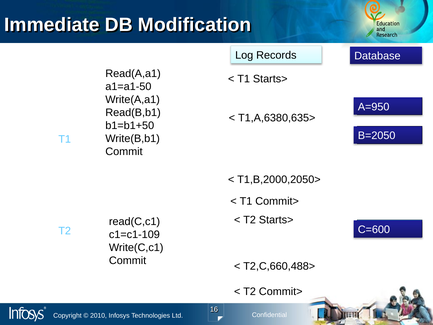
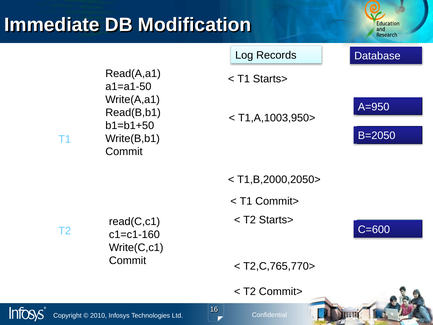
T1,A,6380,635>: T1,A,6380,635> -> T1,A,1003,950> (277, 118)
c1=c1-109: c1=c1-109 -> c1=c1-160 (134, 235)
T2,C,660,488>: T2,C,660,488> -> T2,C,765,770> (279, 266)
